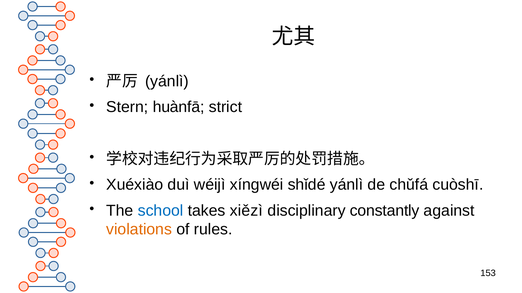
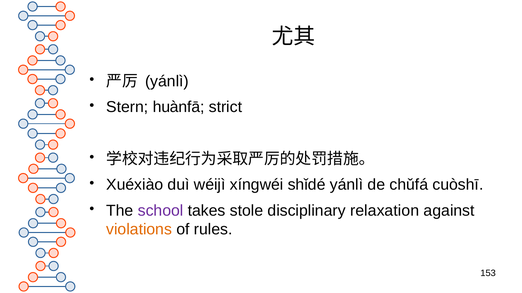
school colour: blue -> purple (161, 211)
xiězì: xiězì -> stole (247, 211)
constantly: constantly -> relaxation (385, 211)
